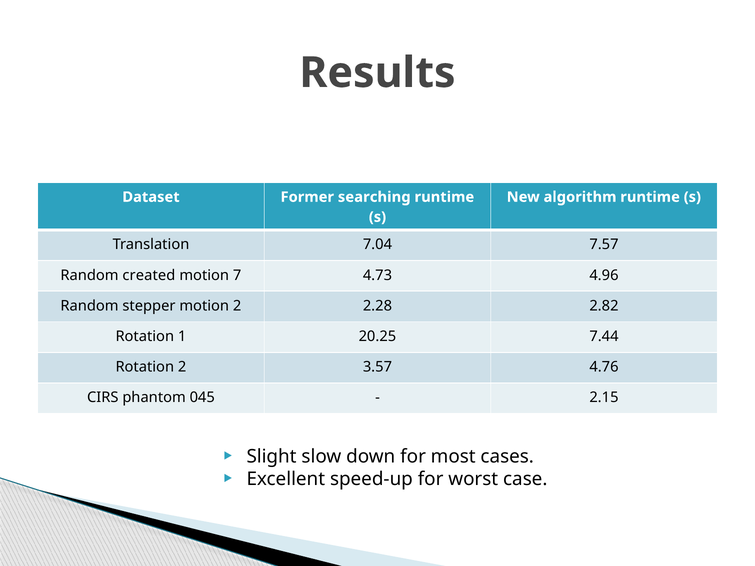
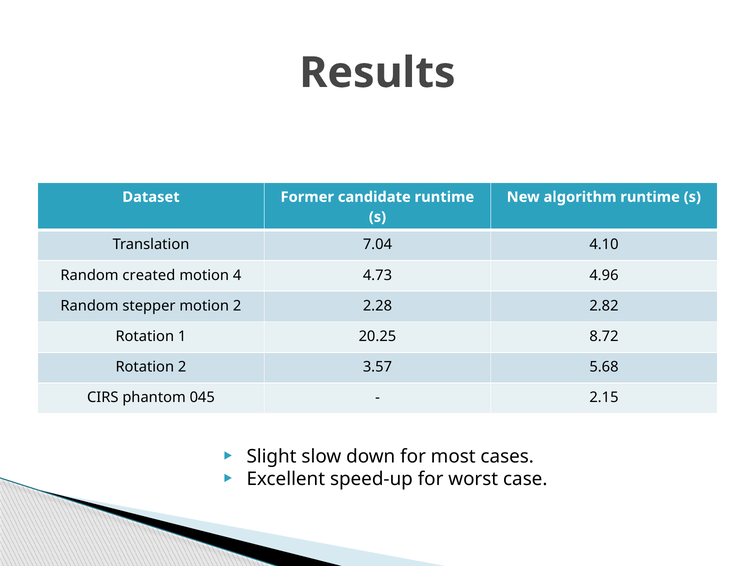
searching: searching -> candidate (374, 197)
7.57: 7.57 -> 4.10 (604, 245)
7: 7 -> 4 (237, 275)
7.44: 7.44 -> 8.72 (604, 337)
4.76: 4.76 -> 5.68 (604, 367)
